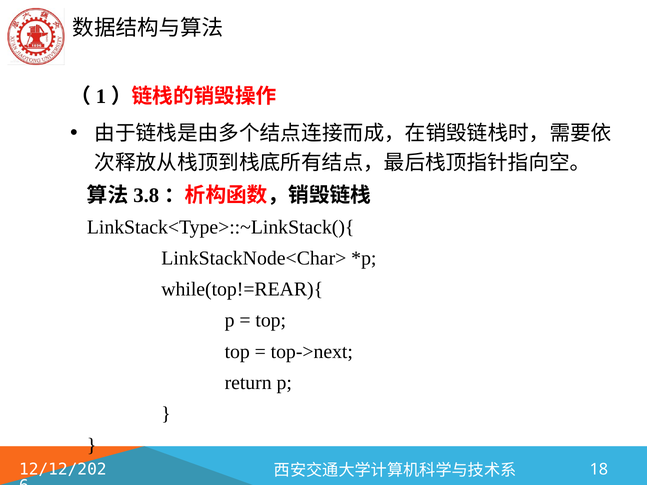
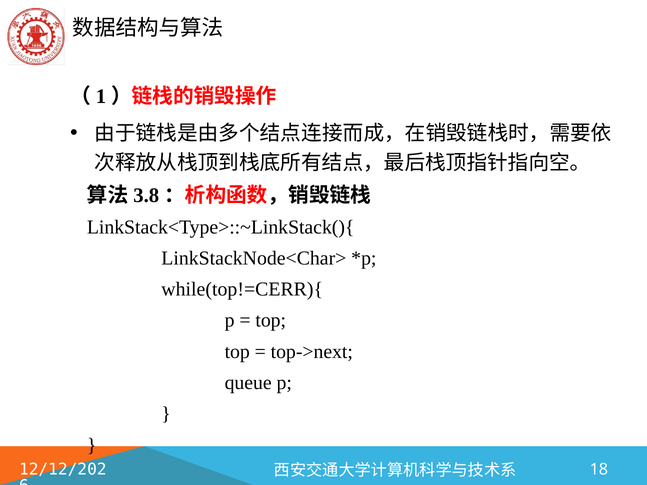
while(top!=REAR){: while(top!=REAR){ -> while(top!=CERR){ (242, 289)
return: return -> queue (248, 383)
